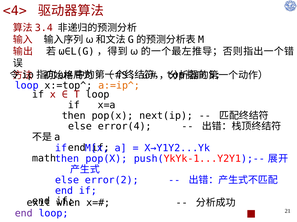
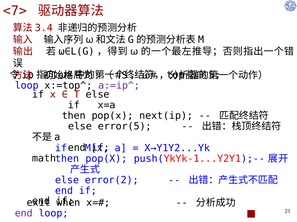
<4>: <4> -> <7> (15, 11)
a:=ip^ colour: orange -> purple (119, 86)
T loop: loop -> else (98, 95)
error(4: error(4 -> error(5 (125, 127)
